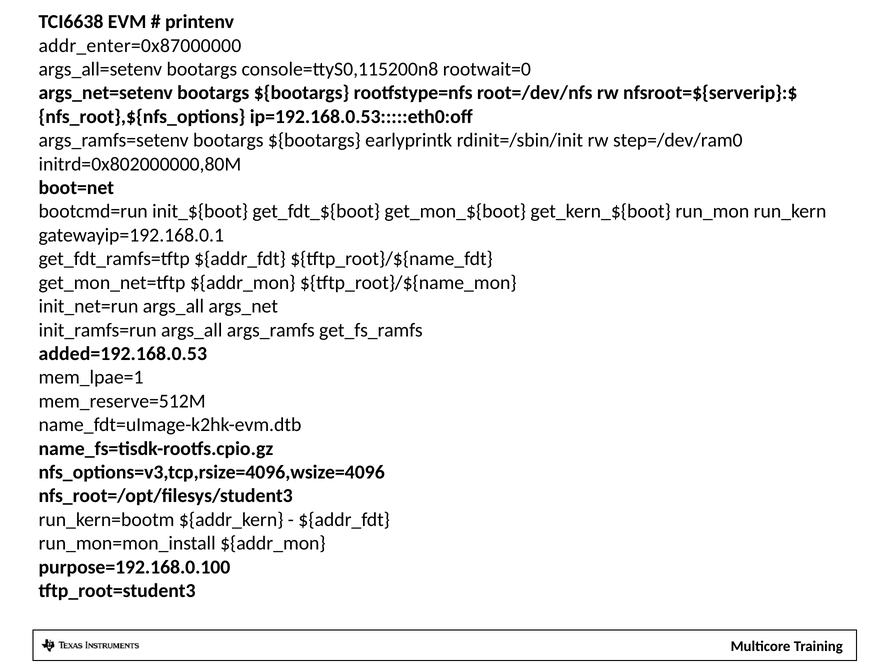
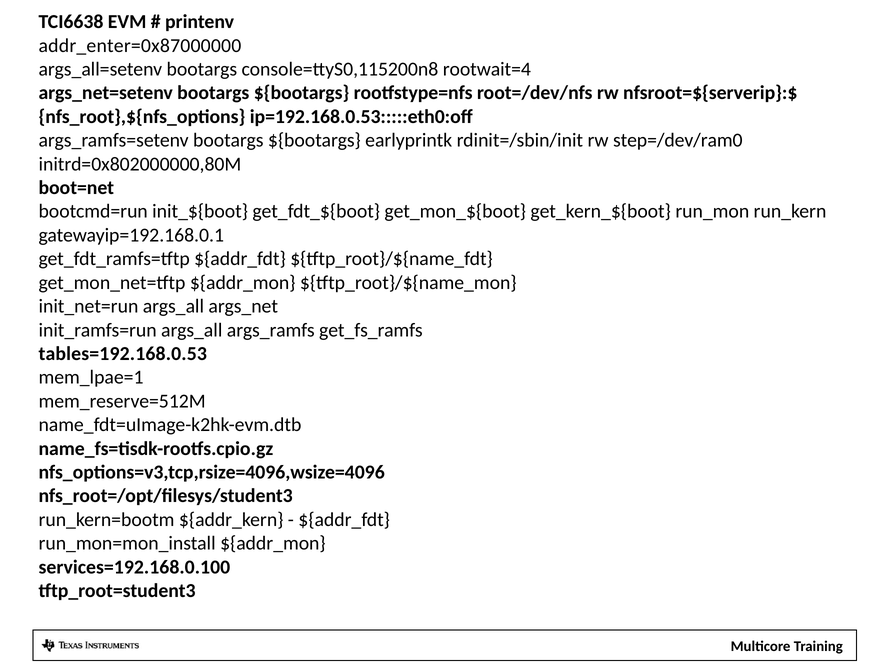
rootwait=0: rootwait=0 -> rootwait=4 (487, 69)
added=192.168.0.53: added=192.168.0.53 -> tables=192.168.0.53 (123, 354)
purpose=192.168.0.100: purpose=192.168.0.100 -> services=192.168.0.100 (134, 567)
